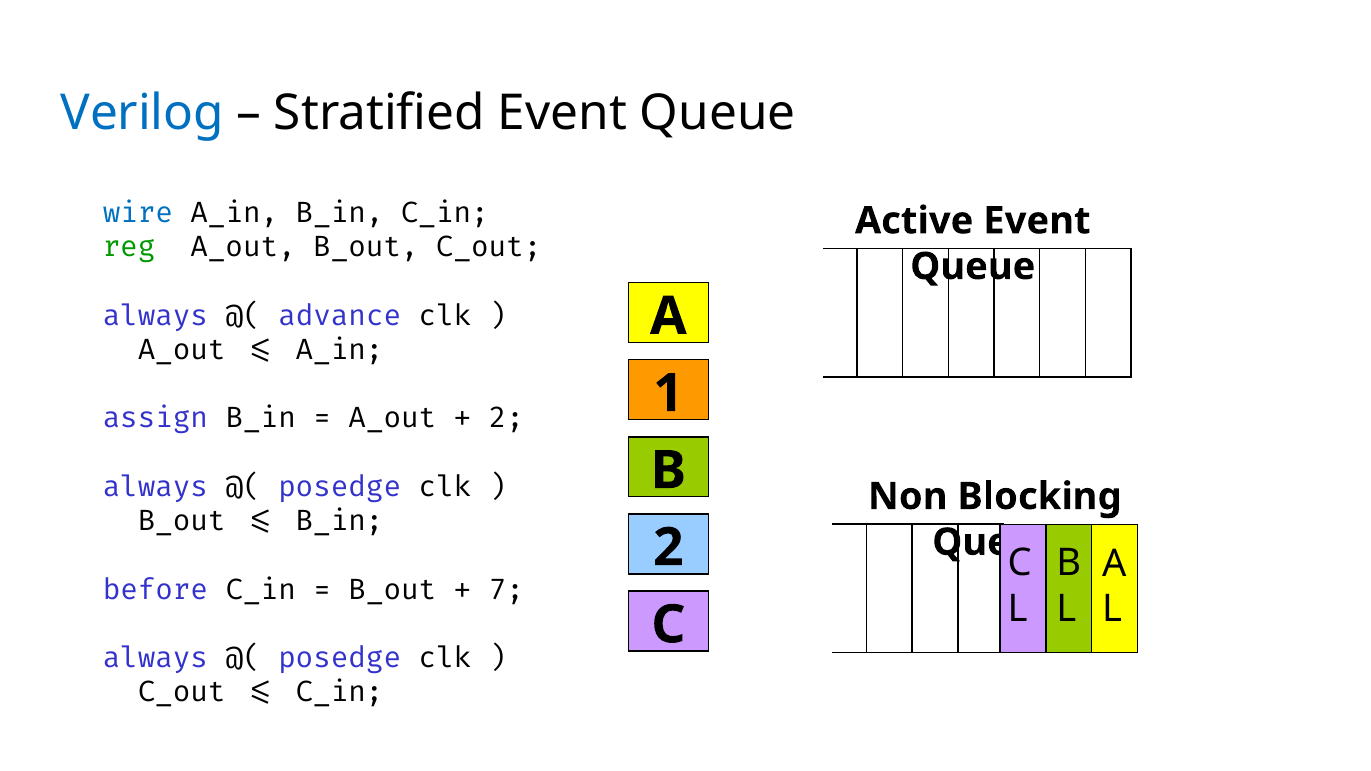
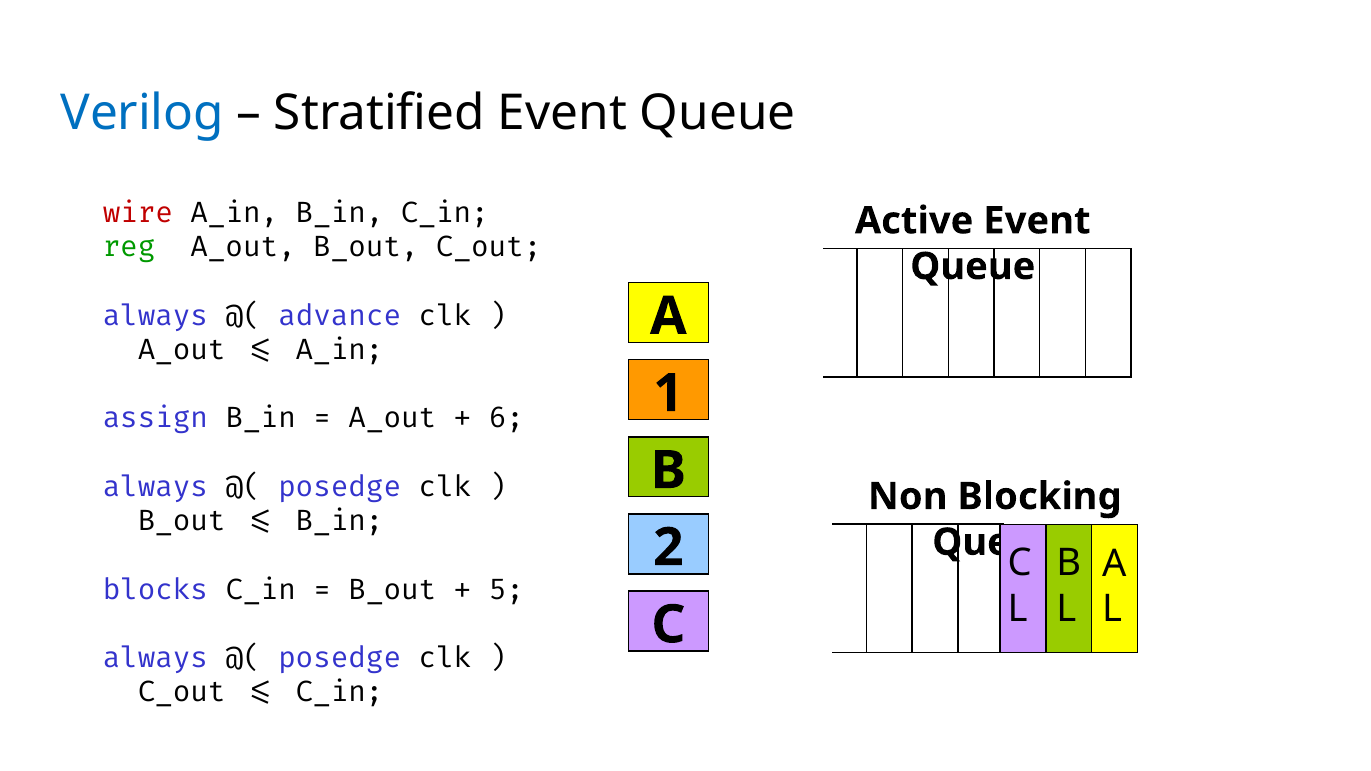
wire colour: blue -> red (138, 213)
2: 2 -> 6 (506, 419)
before: before -> blocks (155, 590)
7: 7 -> 5 (506, 590)
